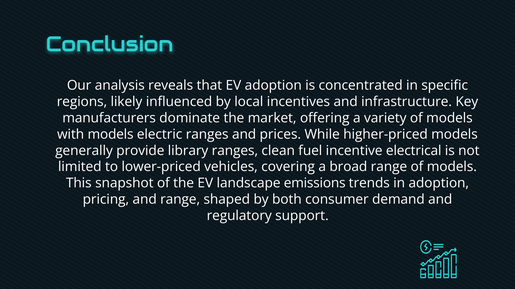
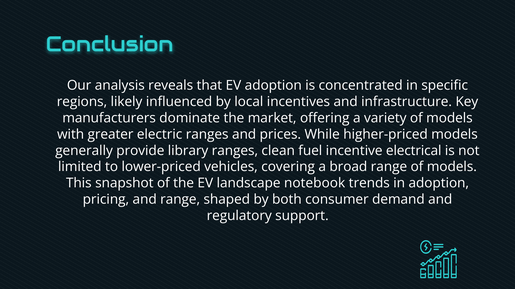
with models: models -> greater (111, 135)
emissions: emissions -> notebook (315, 184)
